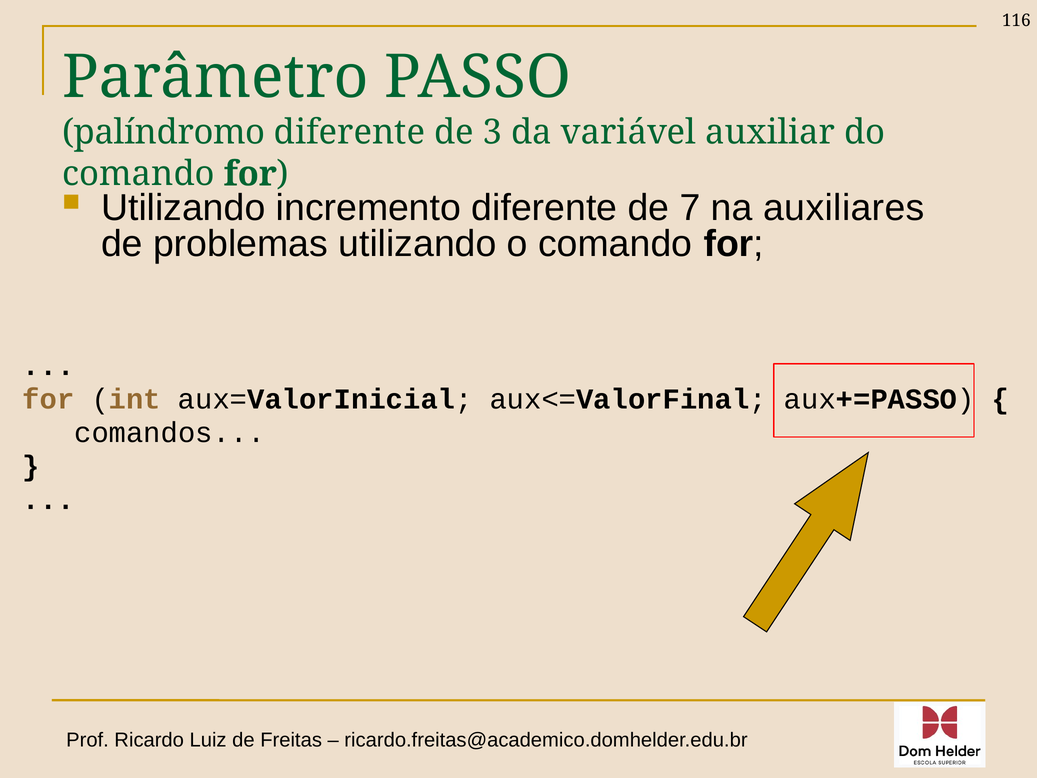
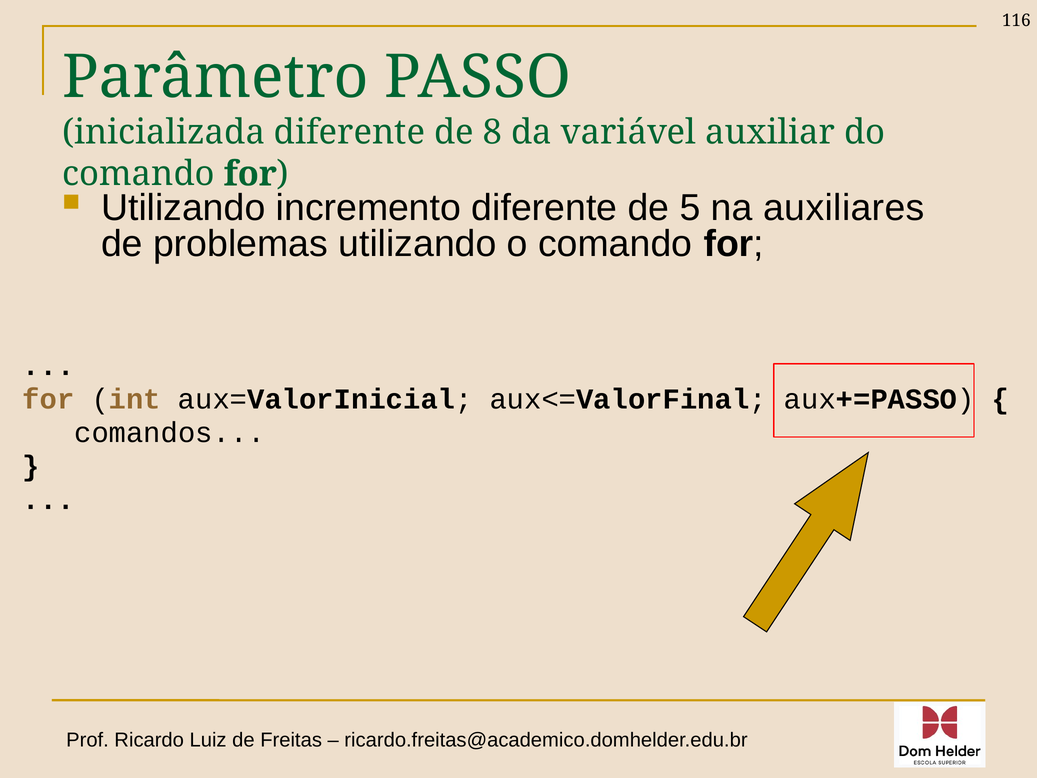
palíndromo: palíndromo -> inicializada (164, 132)
3: 3 -> 8 (492, 132)
7: 7 -> 5 (690, 208)
